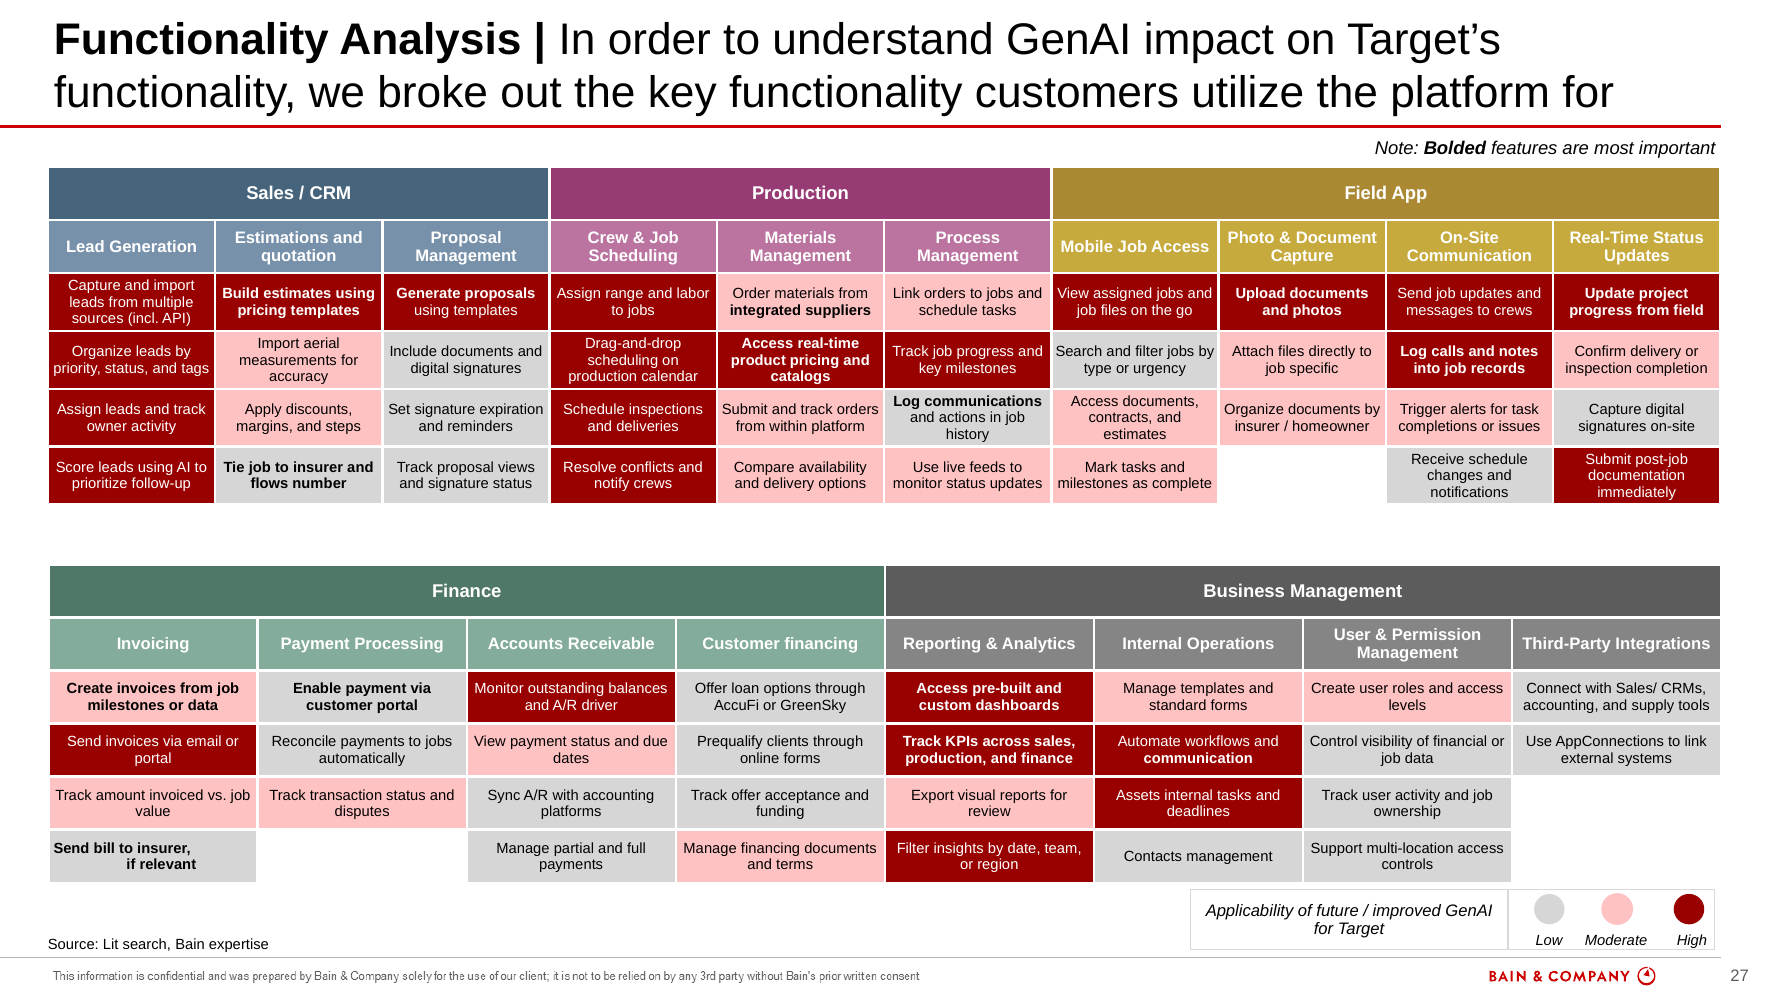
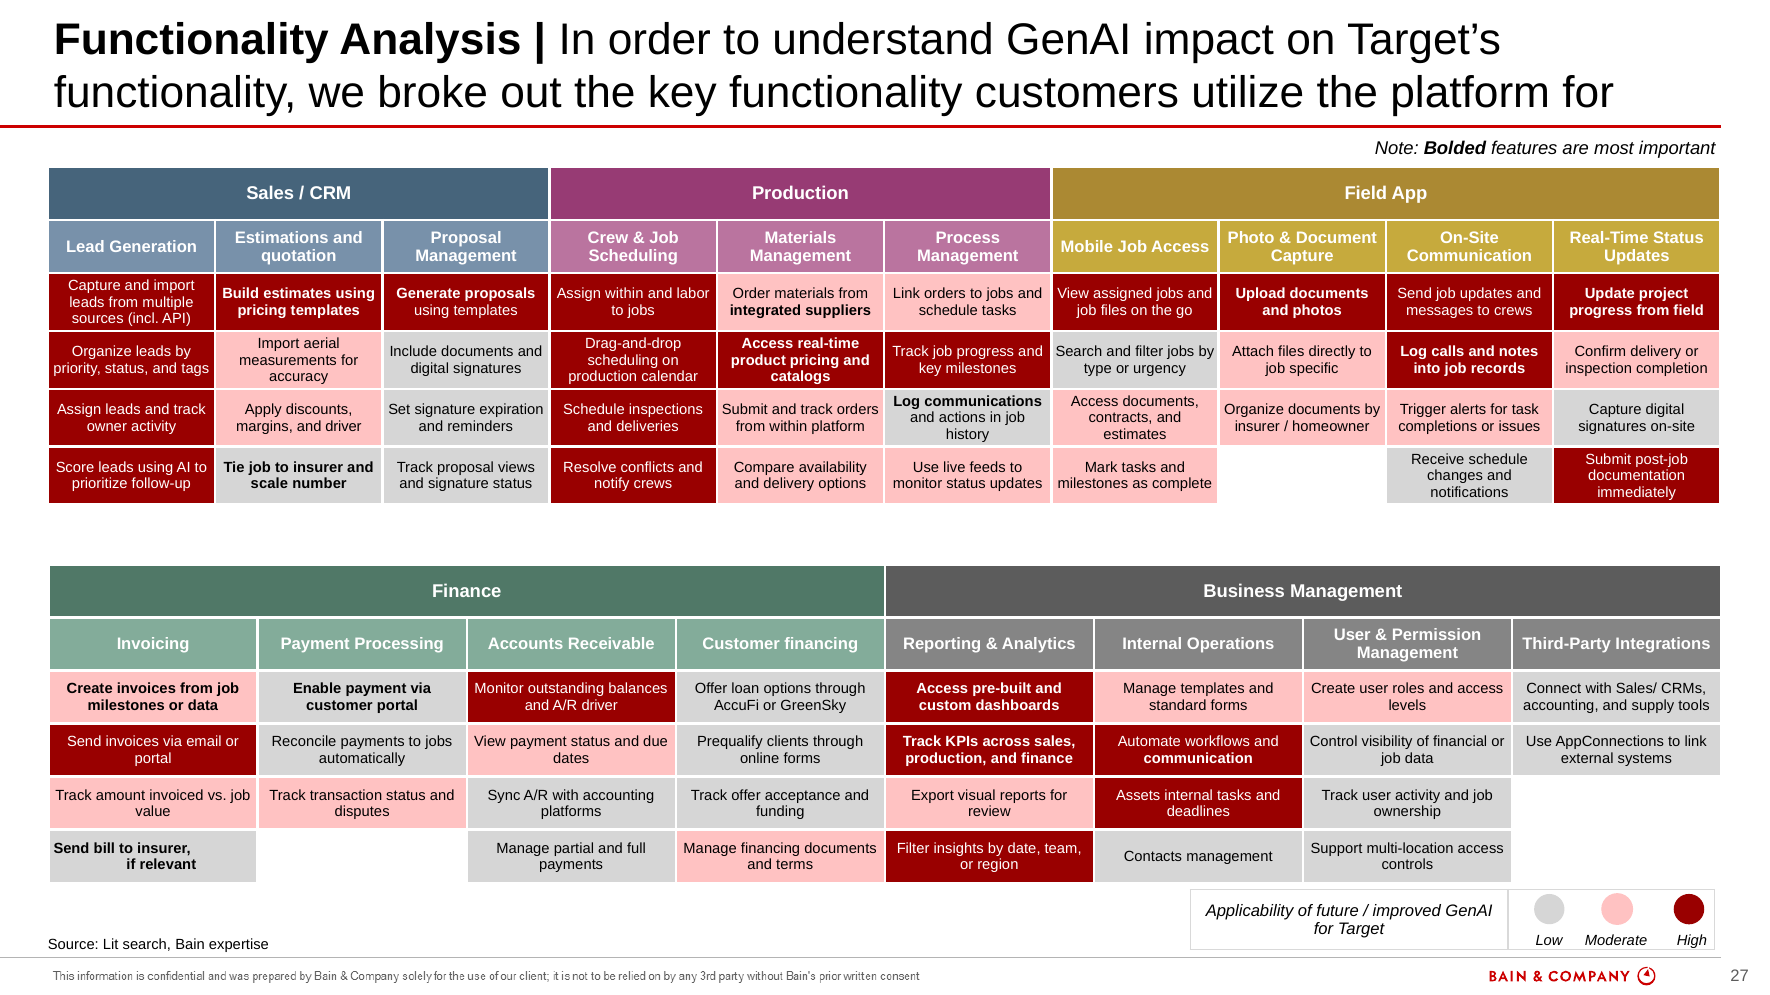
Assign range: range -> within (624, 294)
and steps: steps -> driver (343, 427)
flows: flows -> scale (269, 484)
